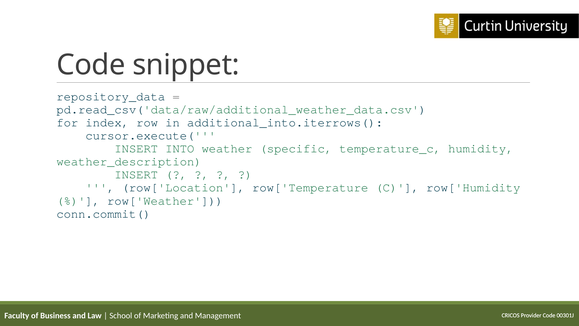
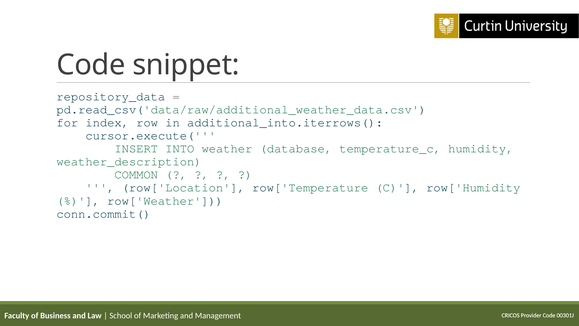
specific: specific -> database (296, 148)
INSERT: INSERT -> COMMON (136, 174)
